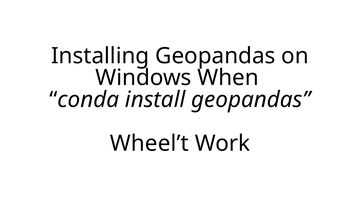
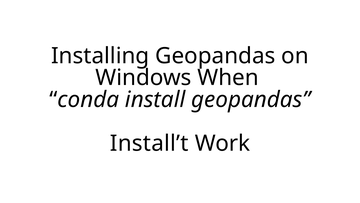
Wheel’t: Wheel’t -> Install’t (149, 143)
